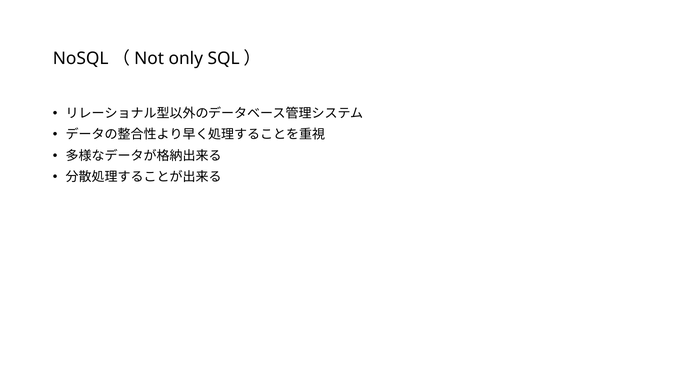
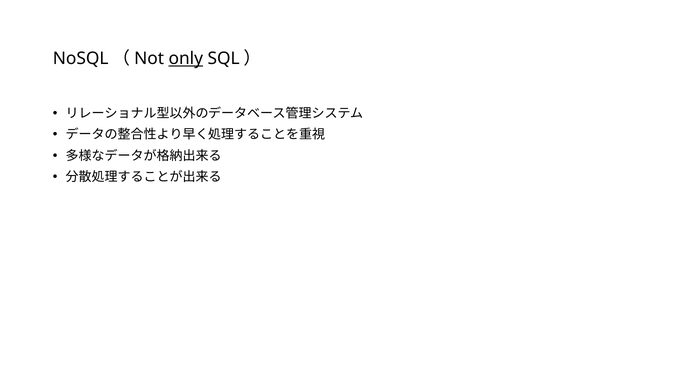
only underline: none -> present (186, 58)
